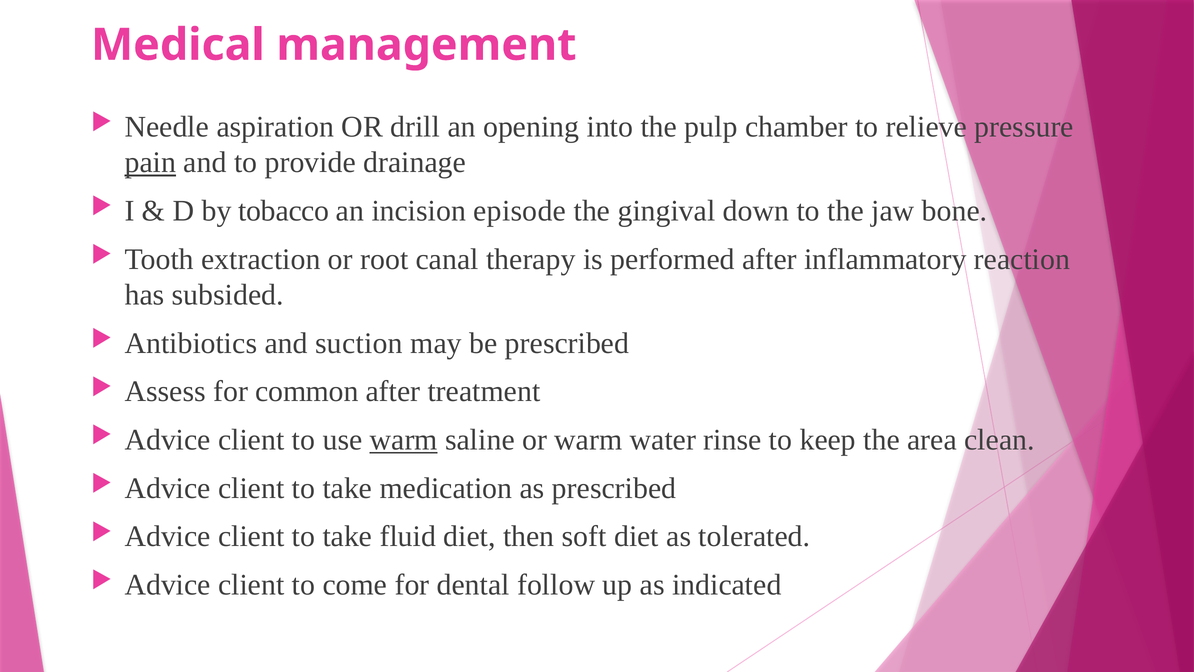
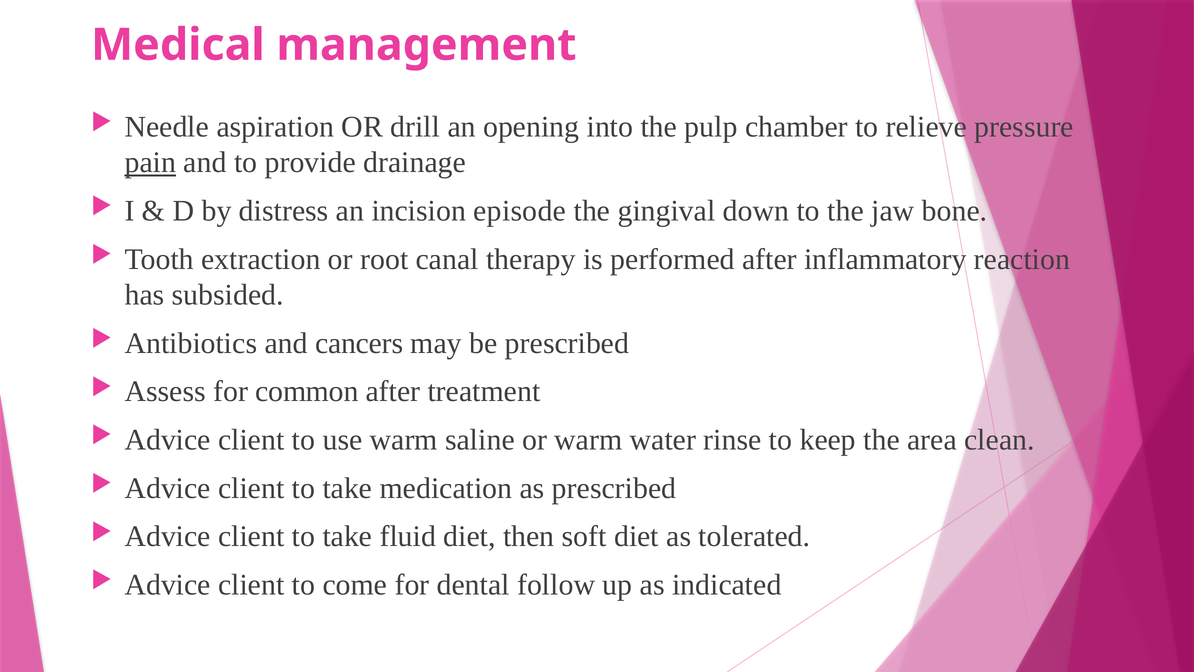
tobacco: tobacco -> distress (284, 211)
suction: suction -> cancers (359, 343)
warm underline: present -> none (404, 440)
